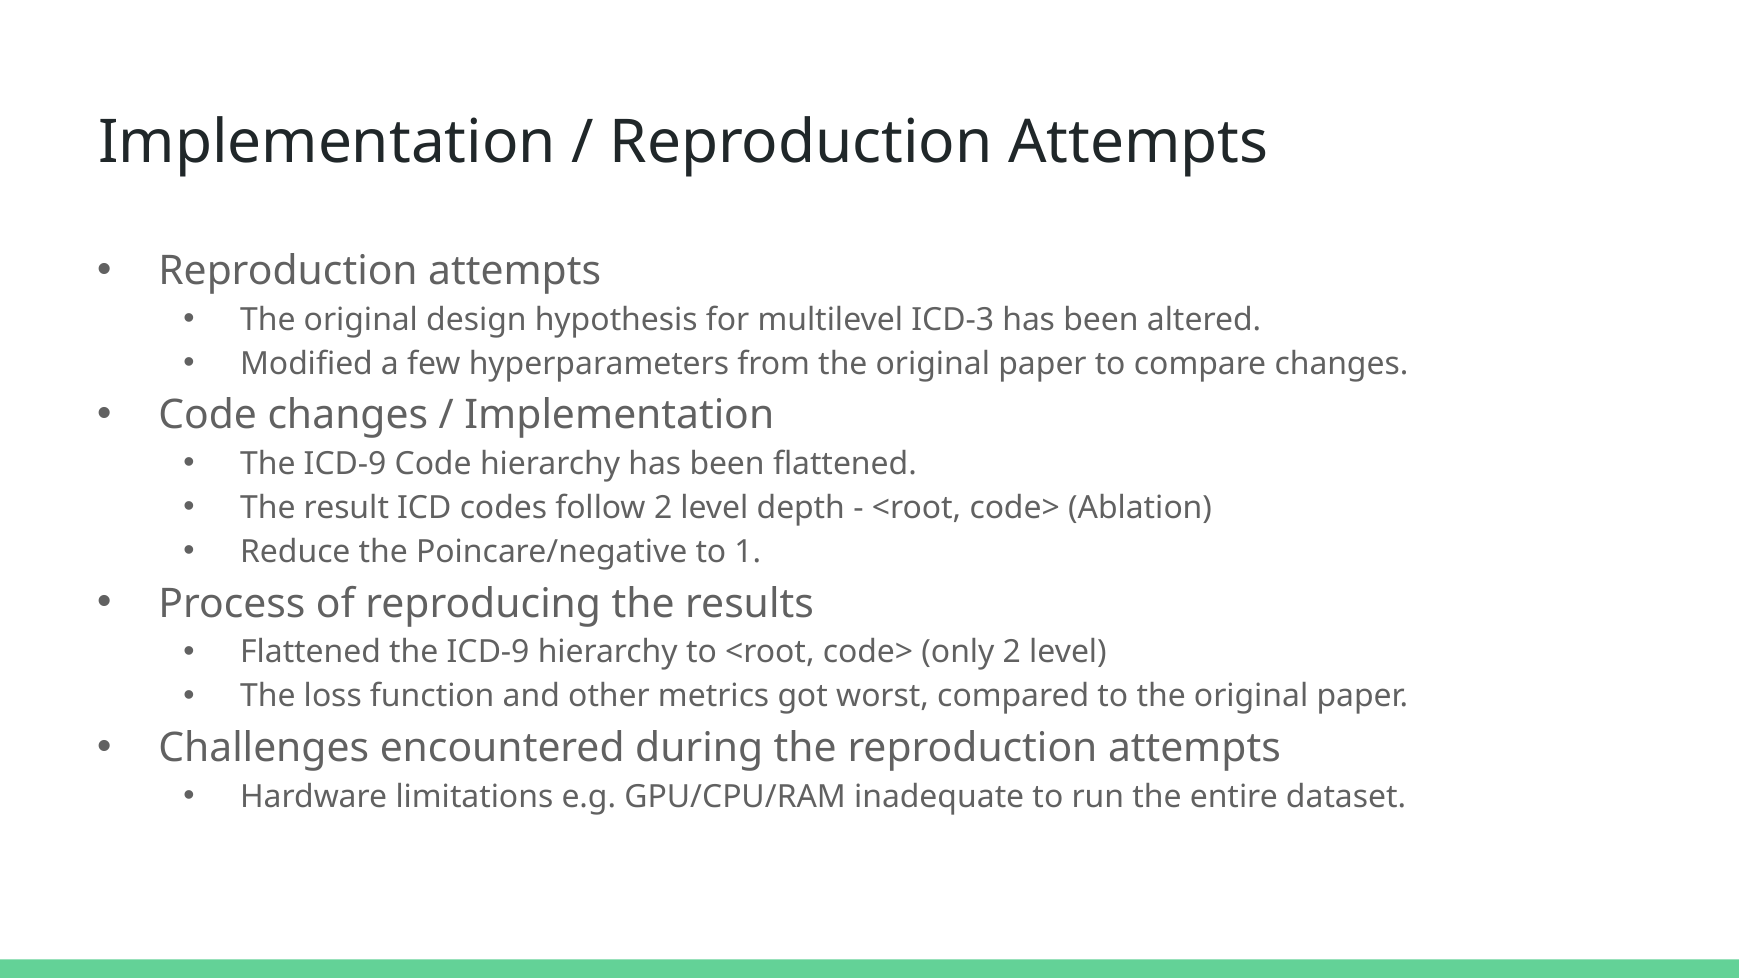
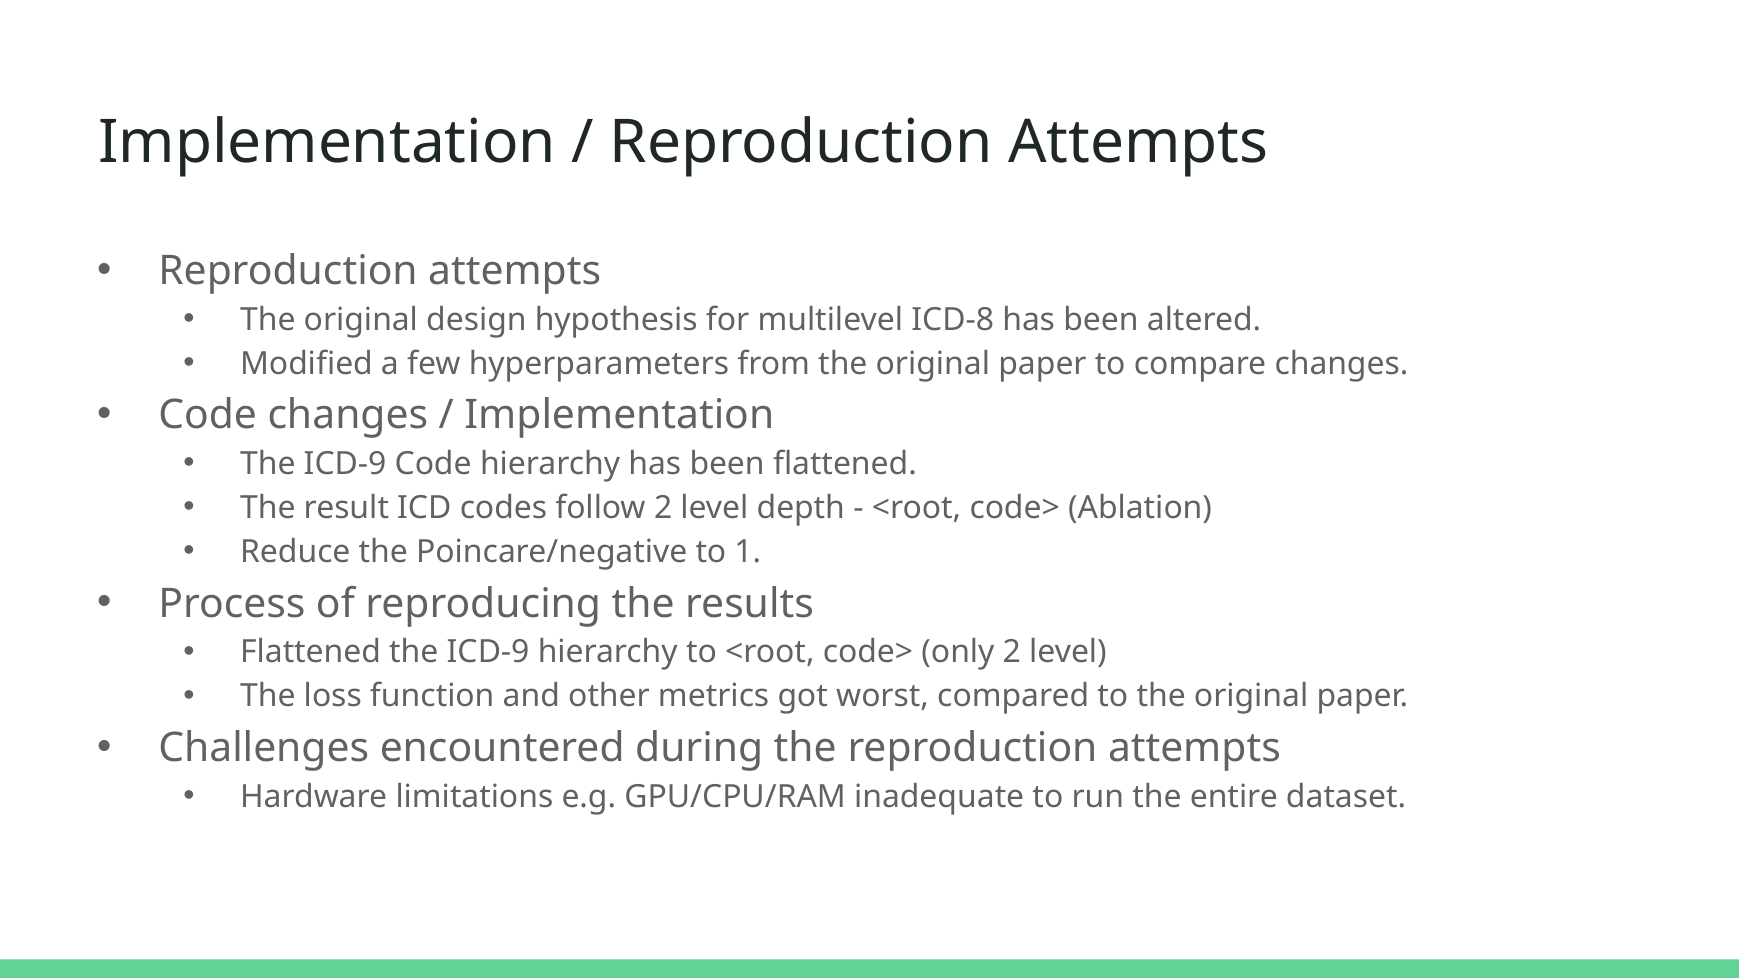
ICD-3: ICD-3 -> ICD-8 (953, 320)
